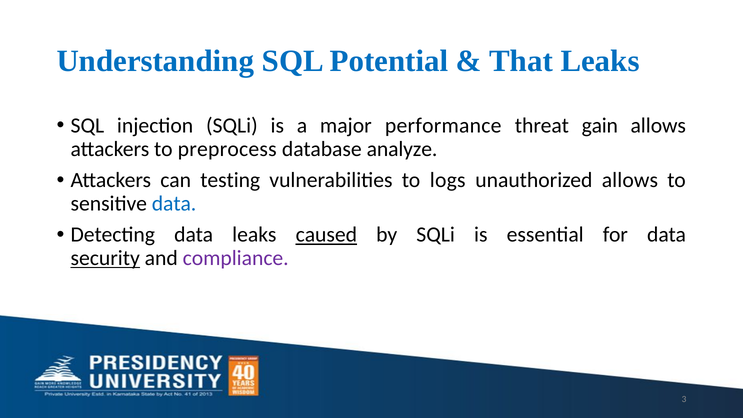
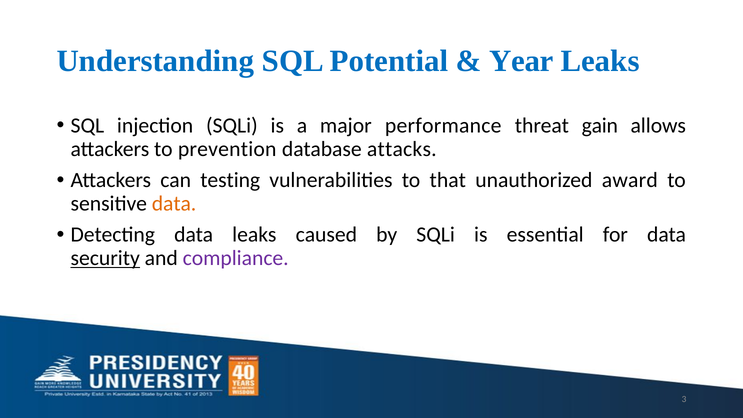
That: That -> Year (521, 61)
preprocess: preprocess -> prevention (227, 149)
analyze: analyze -> attacks (402, 149)
logs: logs -> that (448, 180)
unauthorized allows: allows -> award (630, 180)
data colour: blue -> orange (174, 204)
caused underline: present -> none (326, 235)
